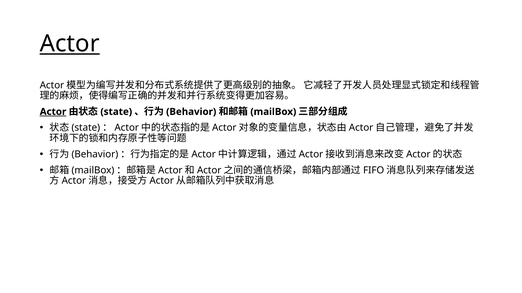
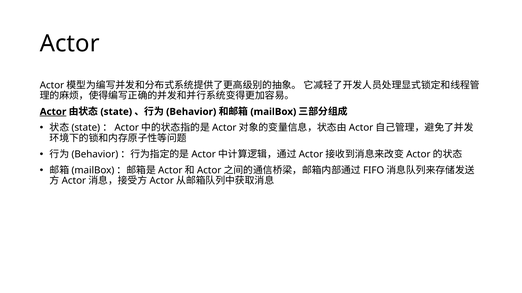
Actor underline: present -> none (70, 44)
